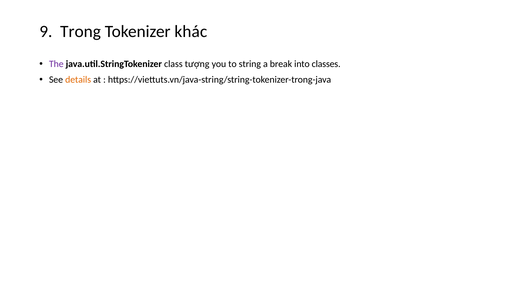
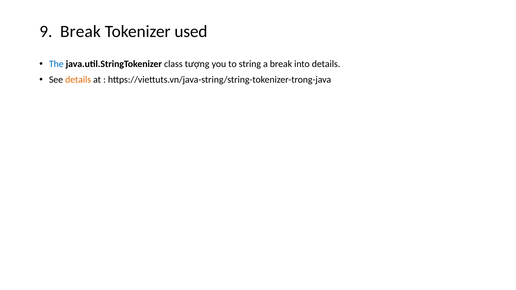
9 Trong: Trong -> Break (80, 31)
khác: khác -> used (191, 31)
The colour: purple -> blue (56, 64)
into classes: classes -> details (326, 64)
